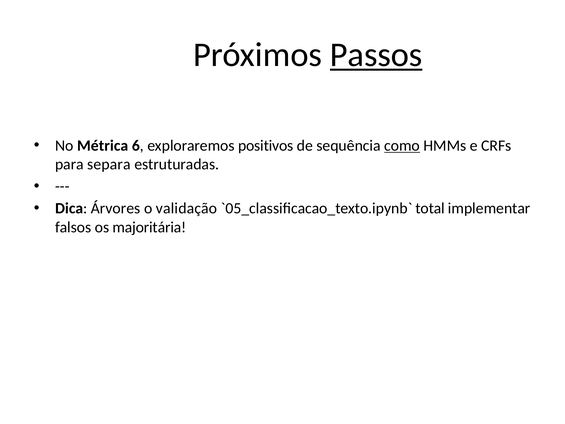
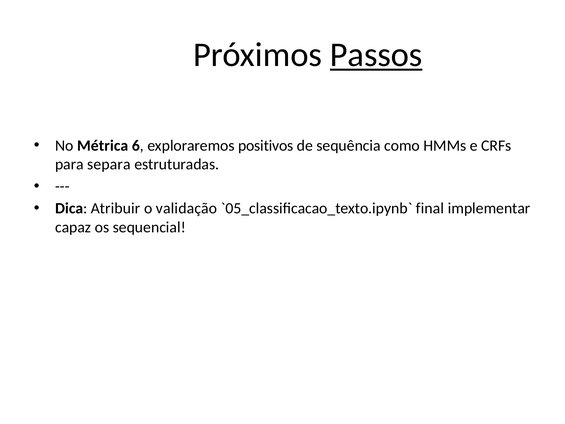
como underline: present -> none (402, 145)
Árvores: Árvores -> Atribuir (116, 208)
total: total -> final (430, 208)
falsos: falsos -> capaz (73, 227)
majoritária: majoritária -> sequencial (149, 227)
